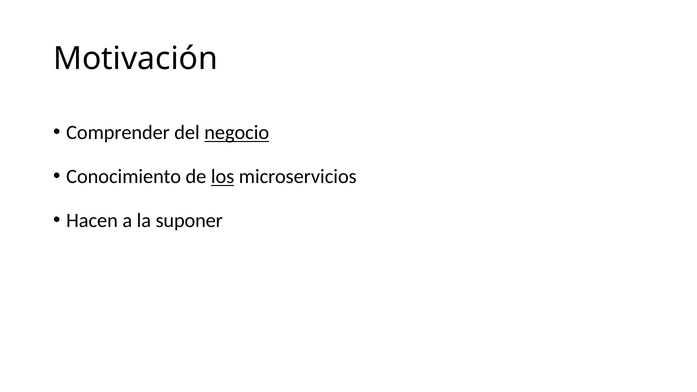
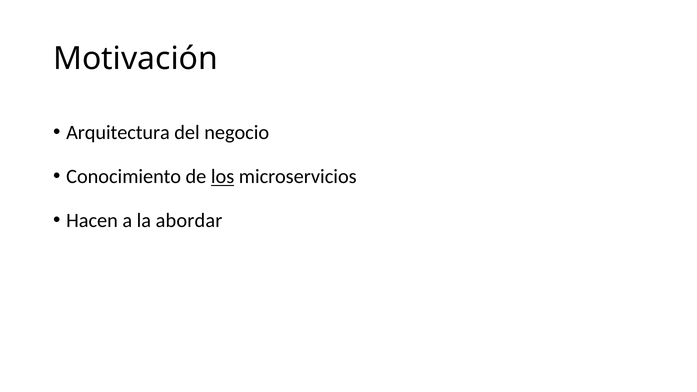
Comprender: Comprender -> Arquitectura (118, 133)
negocio underline: present -> none (237, 133)
suponer: suponer -> abordar (189, 221)
